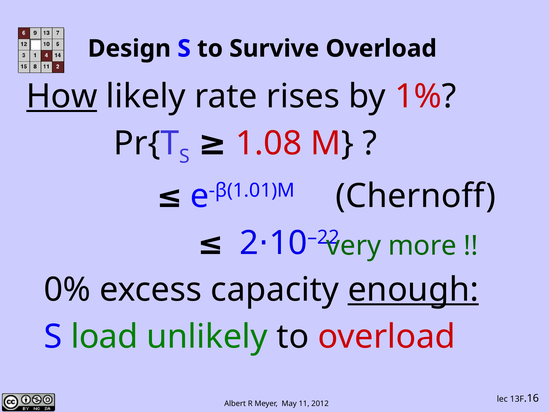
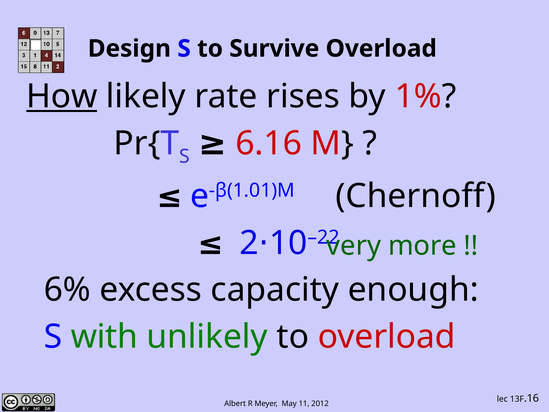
1.08: 1.08 -> 6.16 (269, 143)
0%: 0% -> 6% (67, 290)
enough underline: present -> none (413, 290)
load: load -> with (104, 337)
